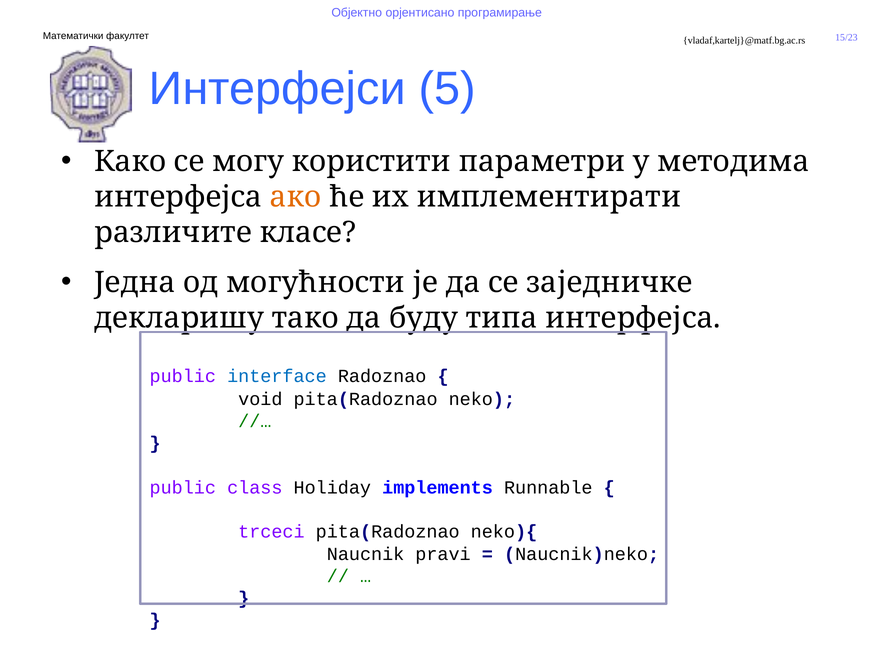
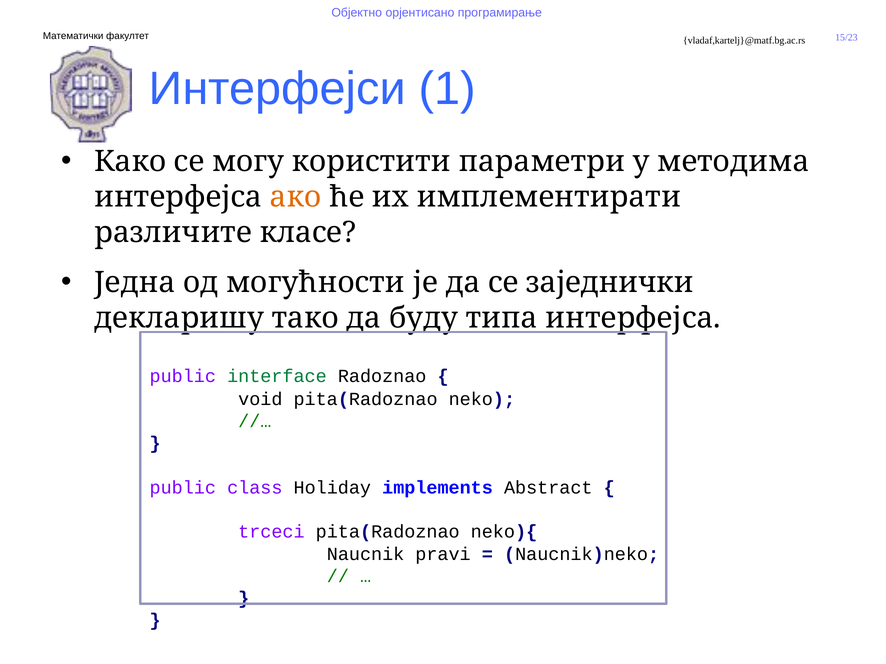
5: 5 -> 1 (447, 89)
заједничке: заједничке -> заједнички (610, 283)
interface colour: blue -> green (277, 376)
Runnable: Runnable -> Abstract (548, 488)
